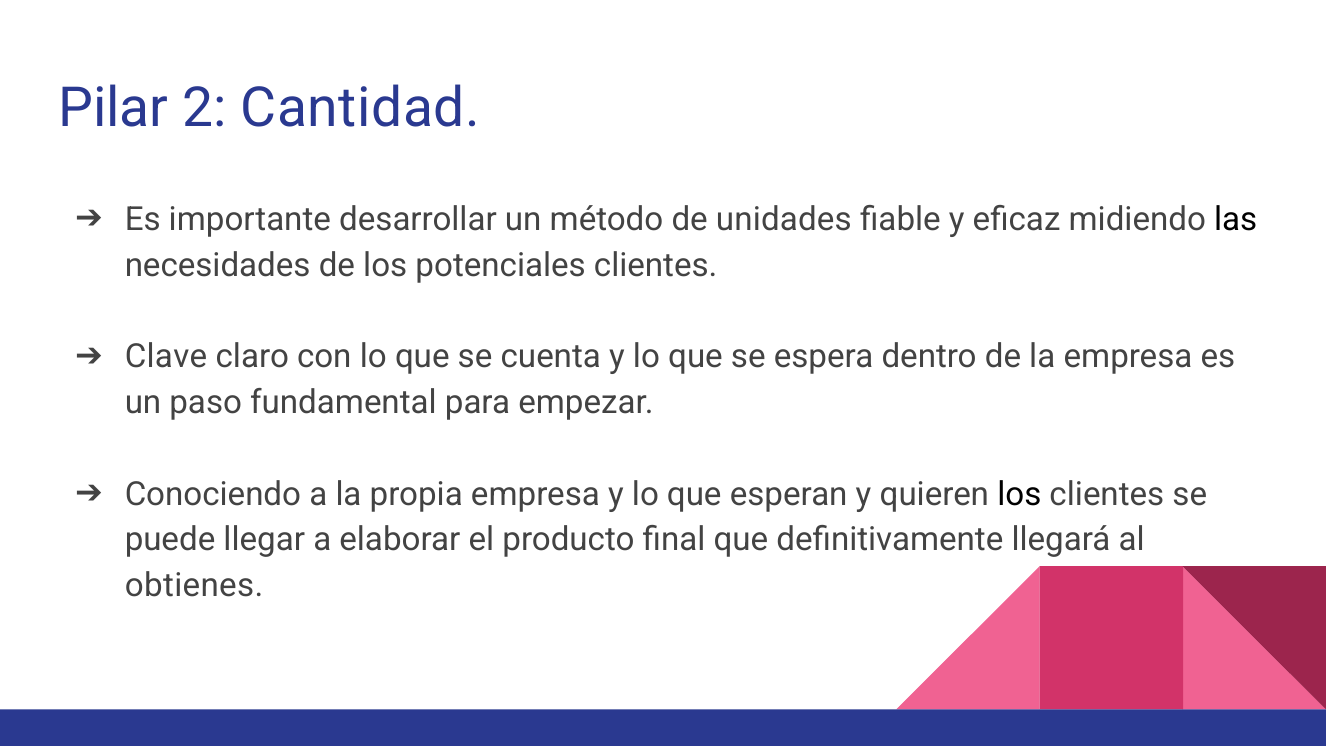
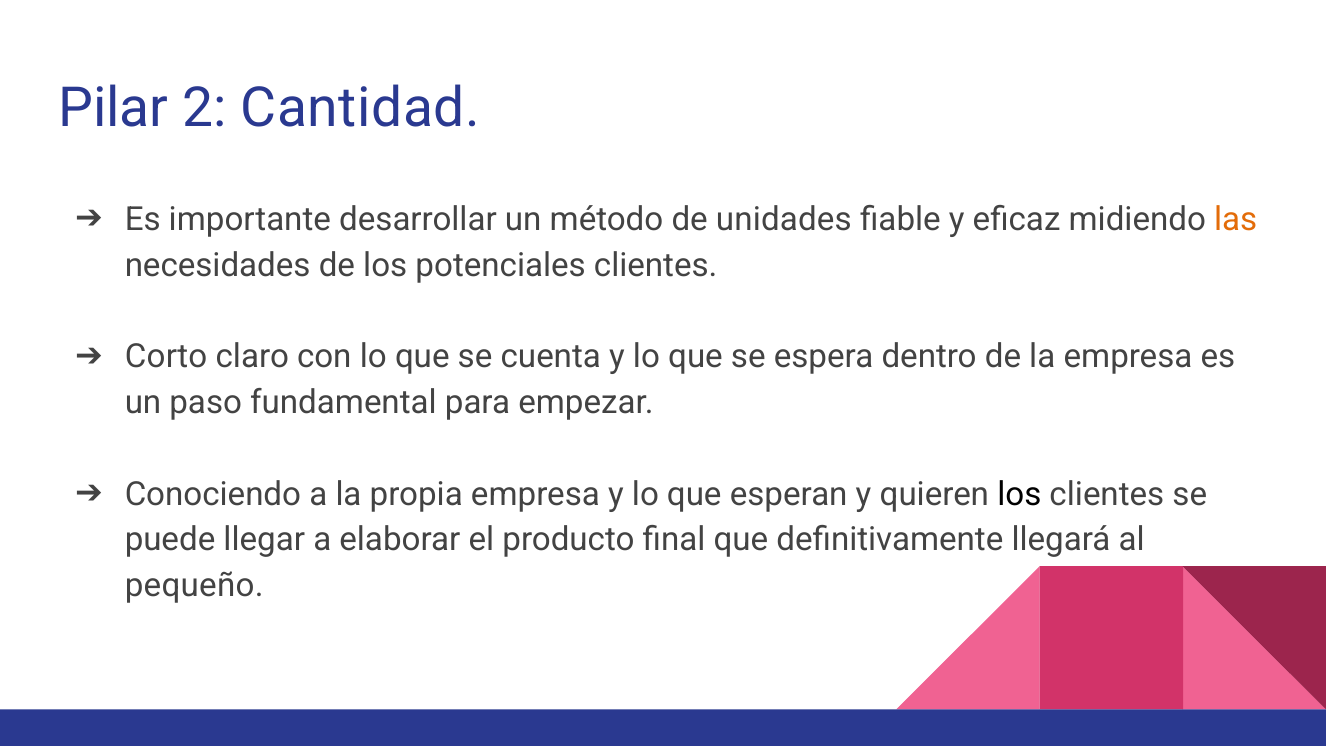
las colour: black -> orange (1236, 220)
Clave: Clave -> Corto (166, 357)
obtienes: obtienes -> pequeño (194, 586)
